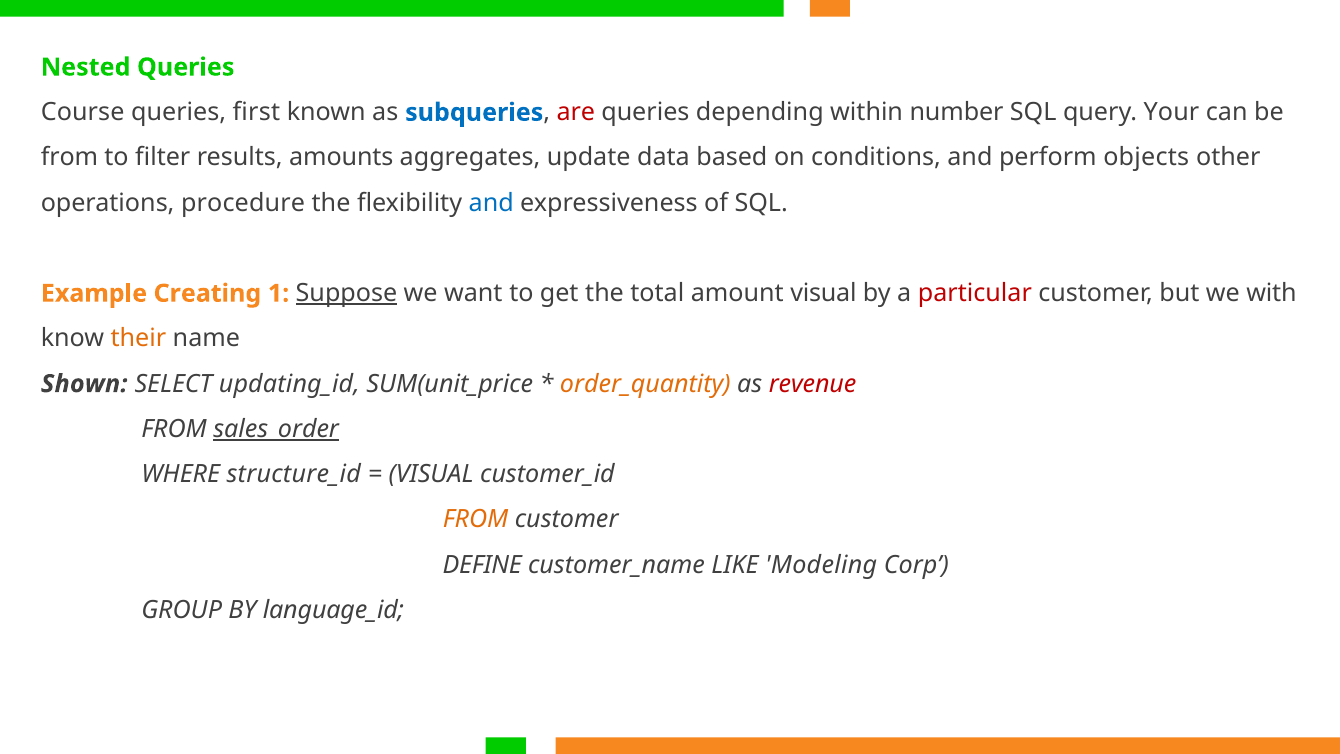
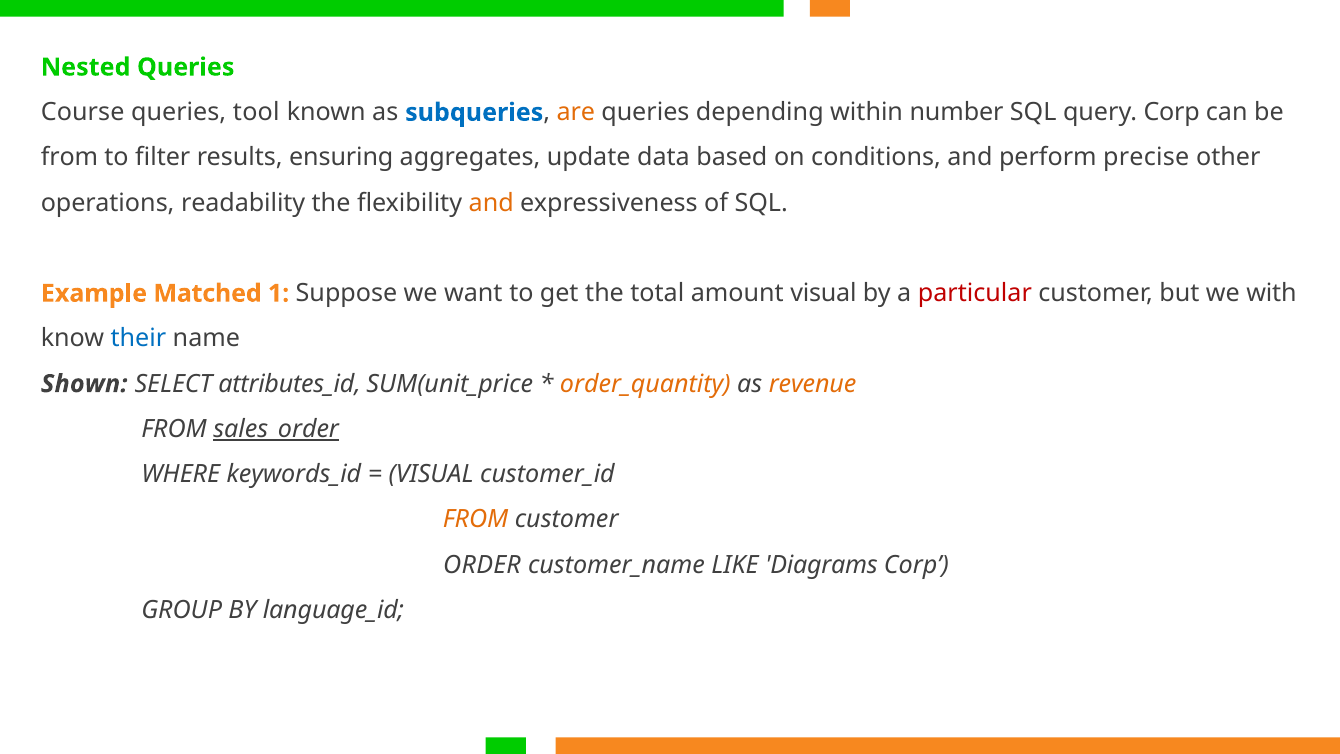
first: first -> tool (256, 112)
are colour: red -> orange (576, 112)
query Your: Your -> Corp (1172, 112)
amounts: amounts -> ensuring (341, 158)
objects: objects -> precise (1146, 158)
procedure: procedure -> readability (243, 203)
and colour: blue -> orange (491, 203)
Creating: Creating -> Matched (207, 293)
Suppose underline: present -> none (346, 293)
their colour: orange -> blue (138, 339)
updating_id: updating_id -> attributes_id (289, 384)
revenue colour: red -> orange (813, 384)
structure_id: structure_id -> keywords_id (294, 474)
DEFINE: DEFINE -> ORDER (482, 565)
Modeling: Modeling -> Diagrams (821, 565)
